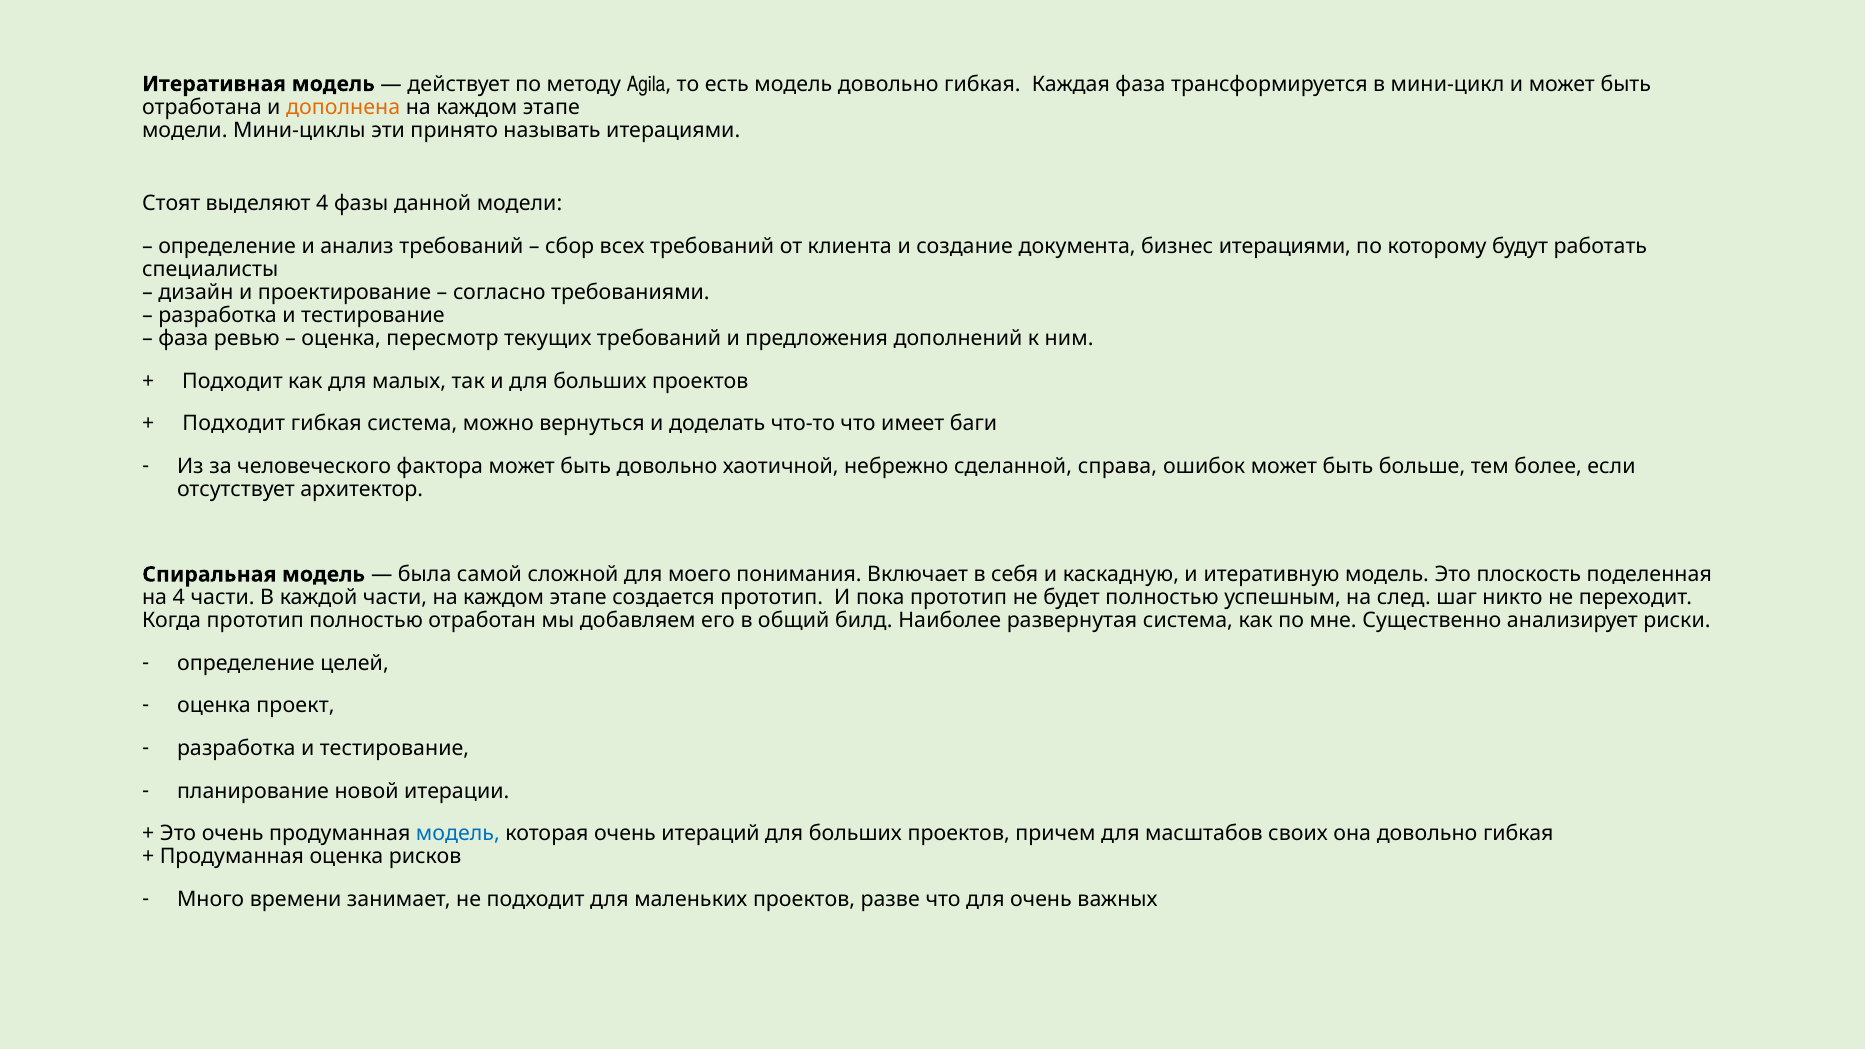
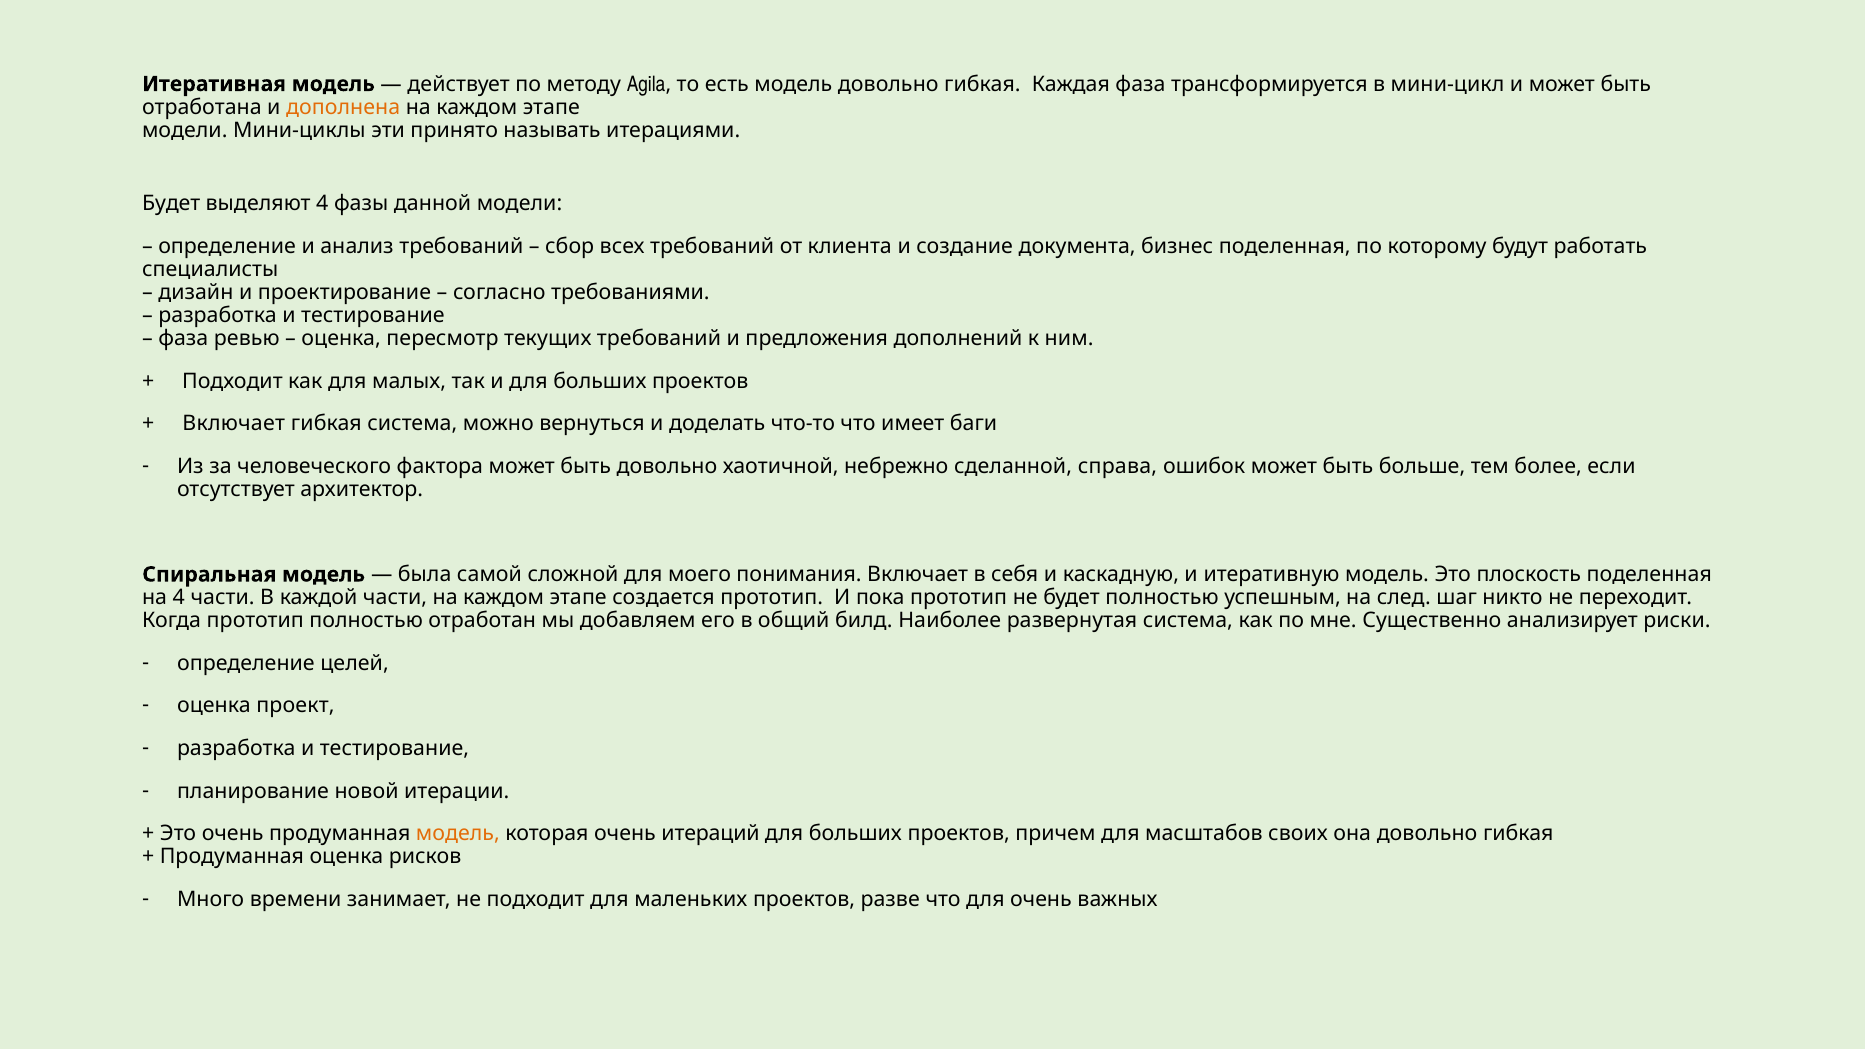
Стоят: Стоят -> Будет (171, 203)
бизнес итерациями: итерациями -> поделенная (1285, 246)
Подходит: Подходит -> Включает (234, 424)
модель colour: blue -> orange (458, 834)
